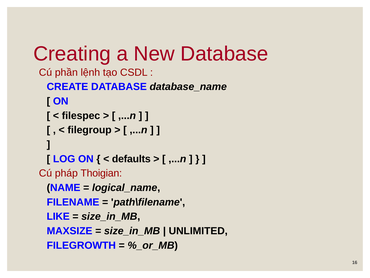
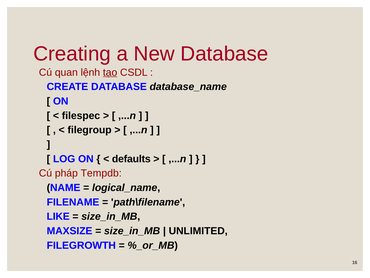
phần: phần -> quan (66, 72)
tạo underline: none -> present (110, 72)
Thoigian: Thoigian -> Tempdb (101, 173)
